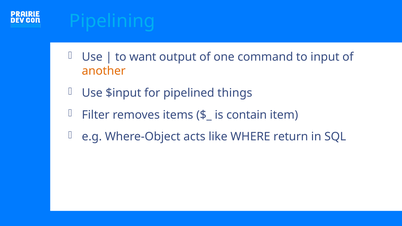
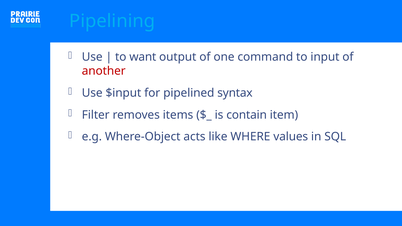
another colour: orange -> red (104, 71)
things: things -> syntax (235, 93)
return: return -> values (291, 137)
